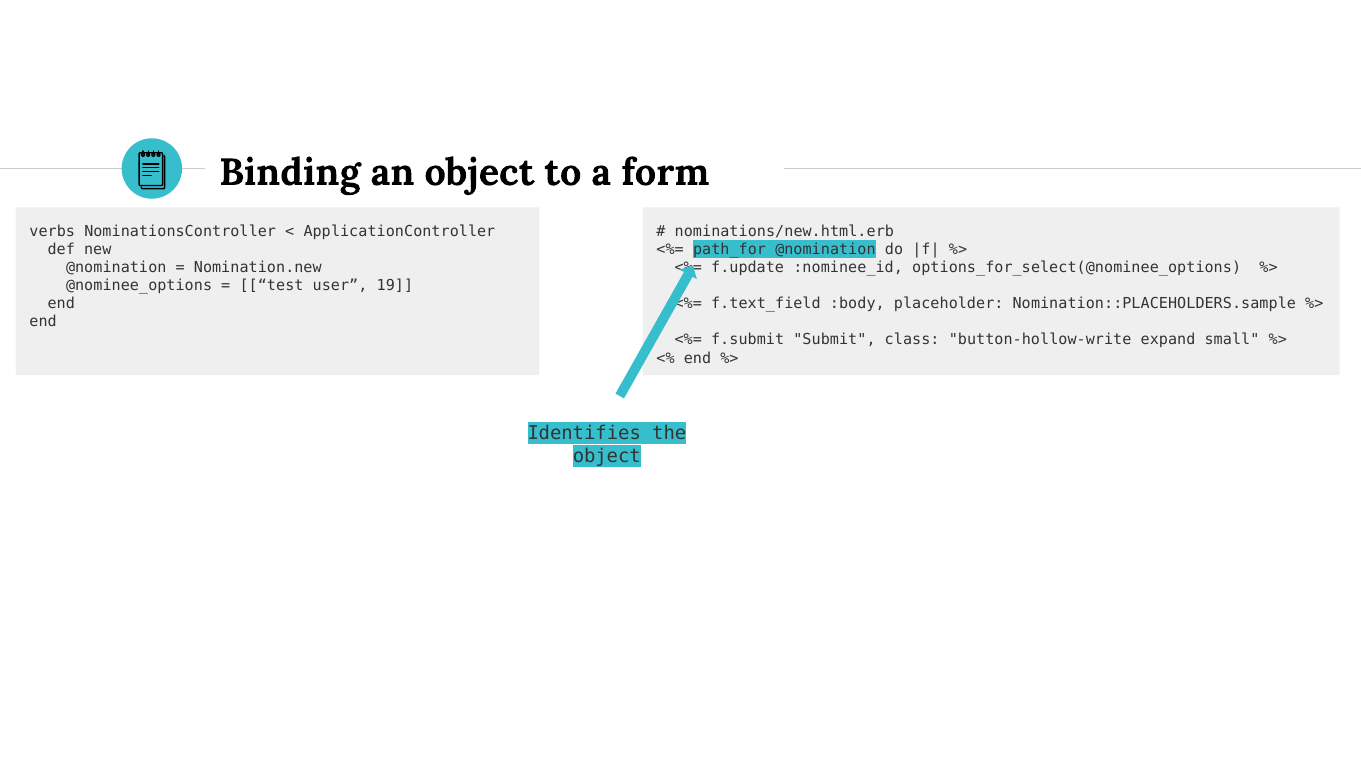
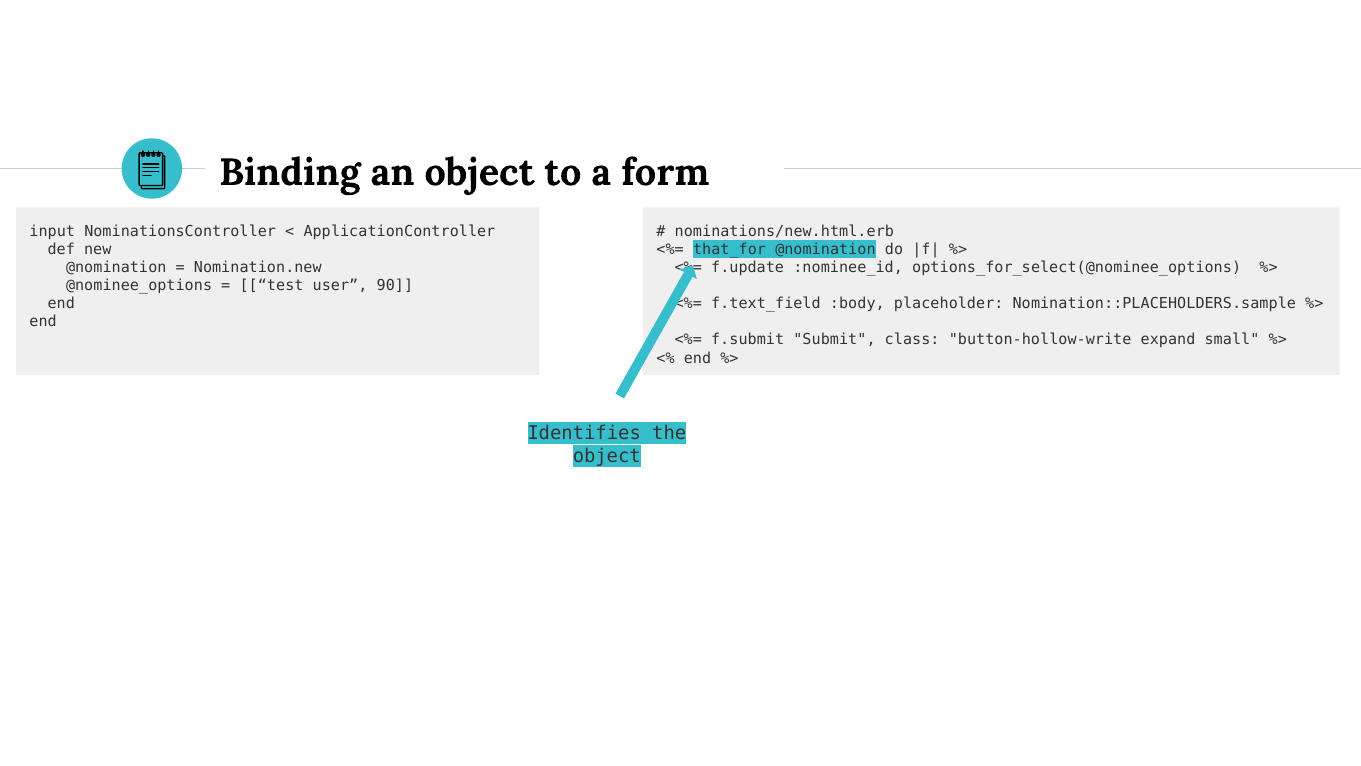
verbs: verbs -> input (52, 231)
path_for: path_for -> that_for (730, 249)
19: 19 -> 90 (395, 285)
